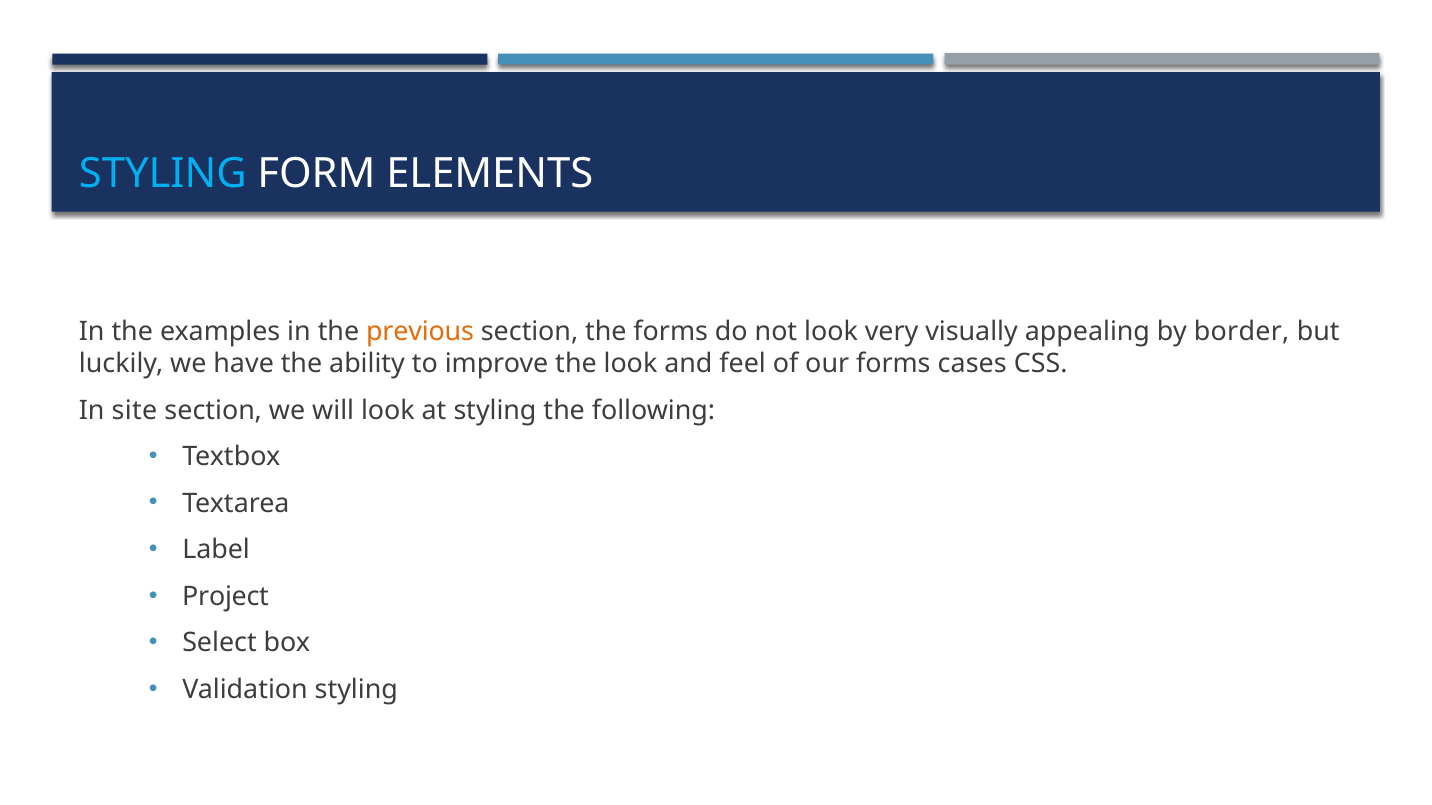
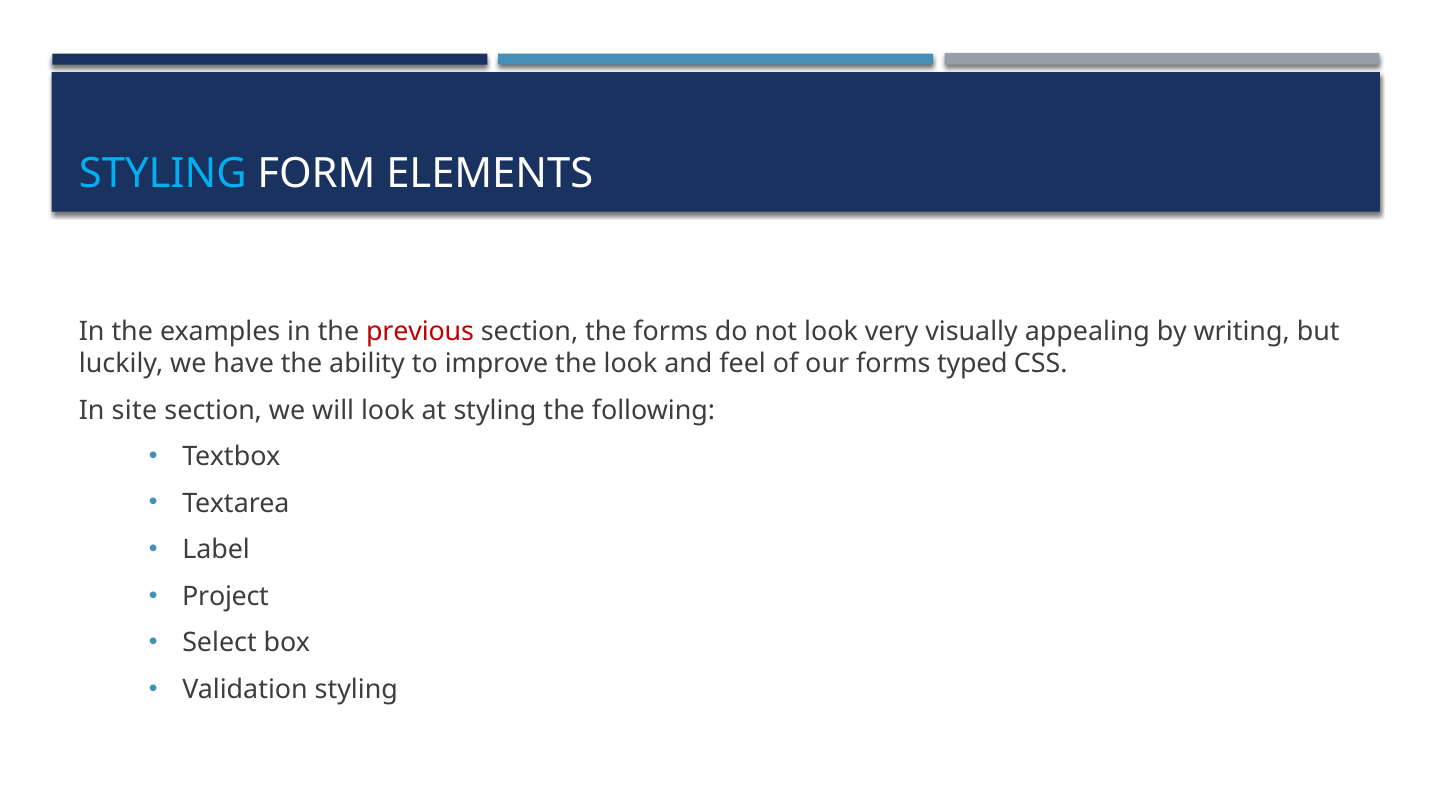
previous colour: orange -> red (420, 332)
border: border -> writing (1242, 332)
cases: cases -> typed (972, 364)
